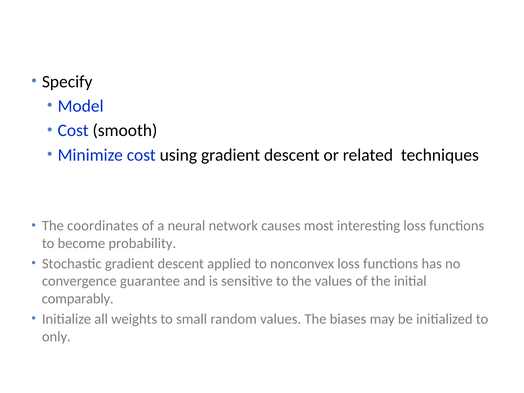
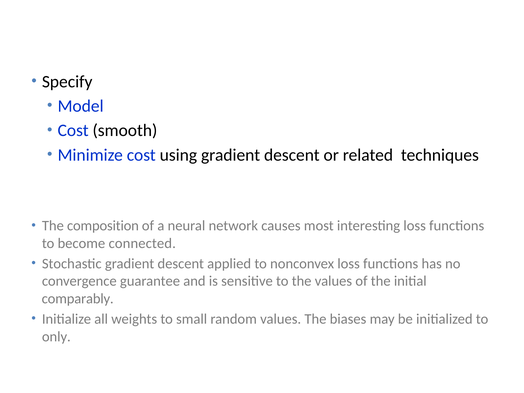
coordinates: coordinates -> composition (103, 226)
probability: probability -> connected (142, 243)
